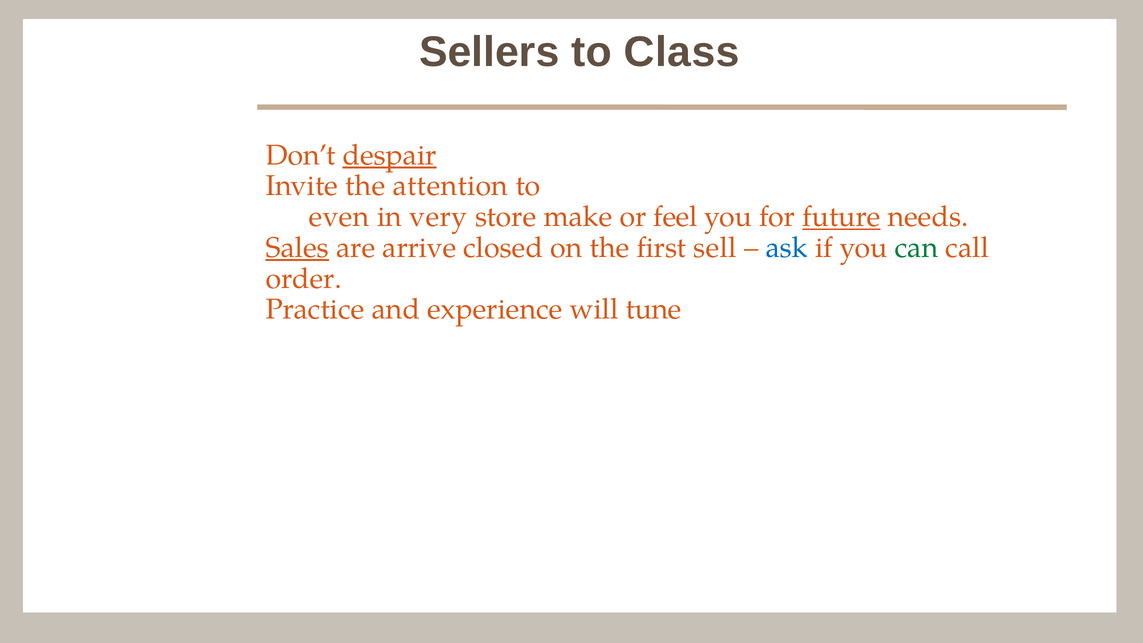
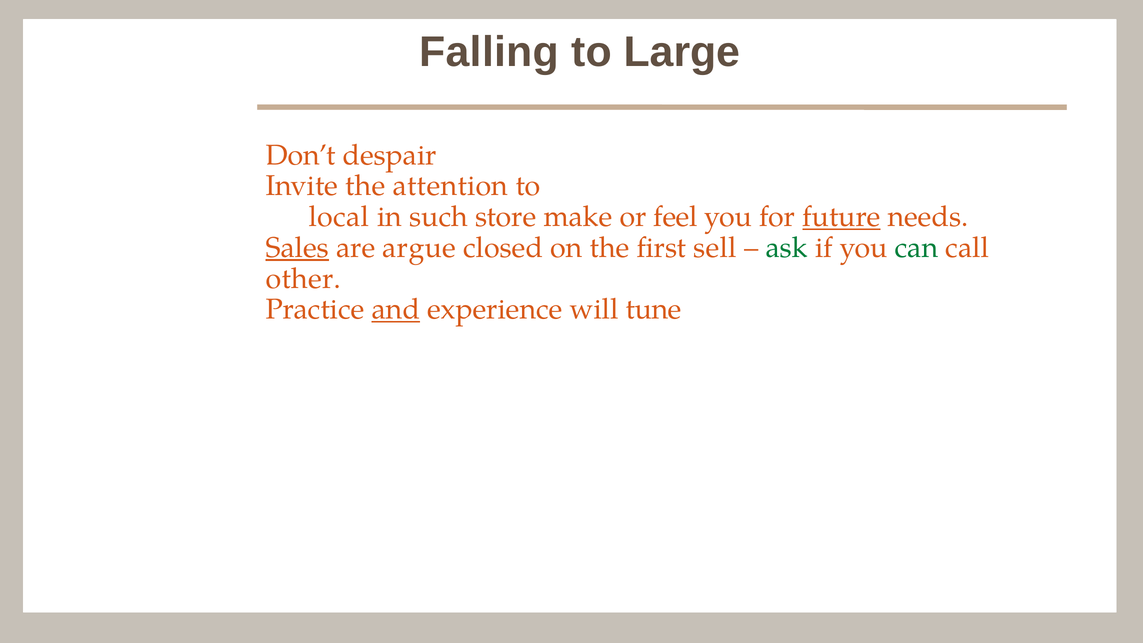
Sellers: Sellers -> Falling (489, 52)
Class: Class -> Large (682, 52)
despair underline: present -> none (390, 155)
even: even -> local (339, 217)
very: very -> such (438, 217)
arrive: arrive -> argue (419, 248)
ask colour: blue -> green (787, 248)
order: order -> other (303, 279)
and underline: none -> present (396, 309)
